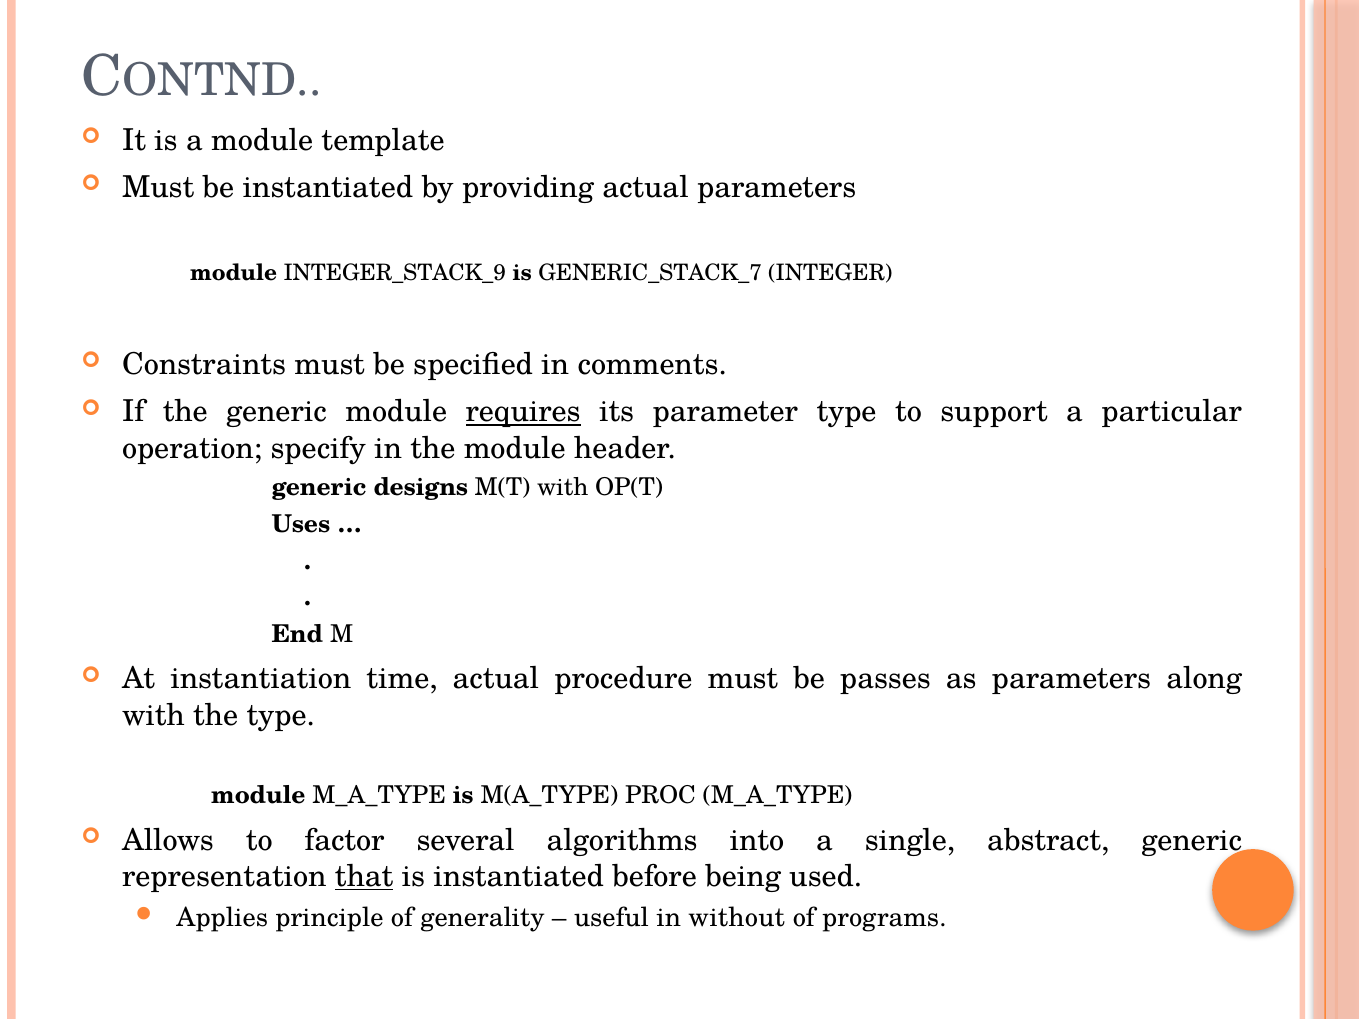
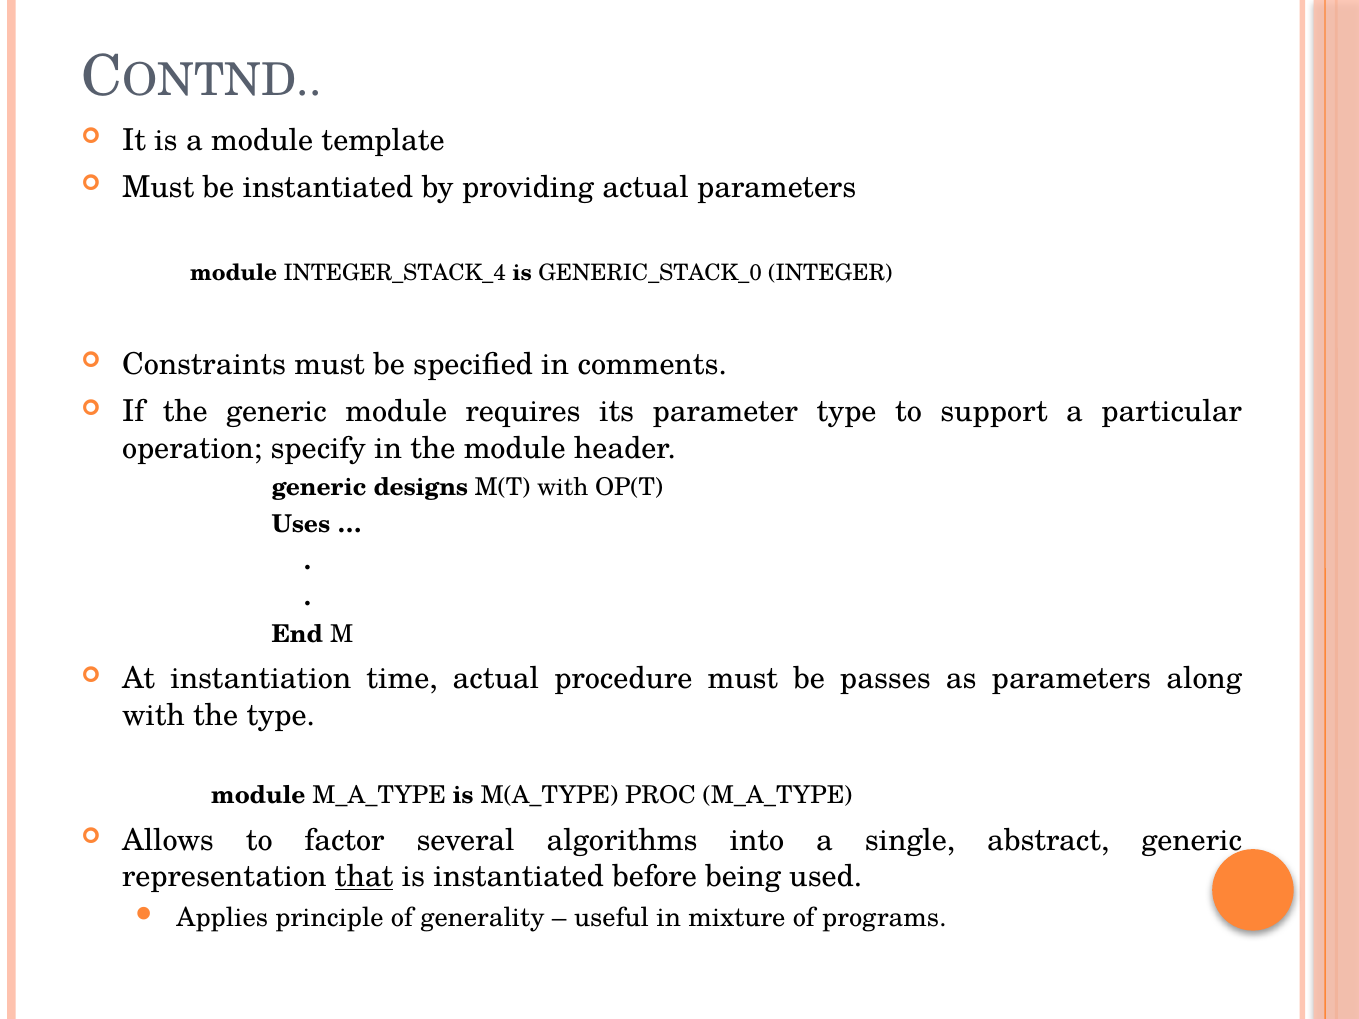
INTEGER_STACK_9: INTEGER_STACK_9 -> INTEGER_STACK_4 (395, 273)
GENERIC_STACK_7: GENERIC_STACK_7 -> GENERIC_STACK_0 (650, 273)
requires underline: present -> none (523, 412)
without: without -> mixture (737, 918)
